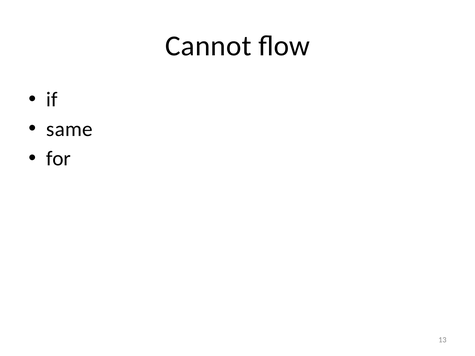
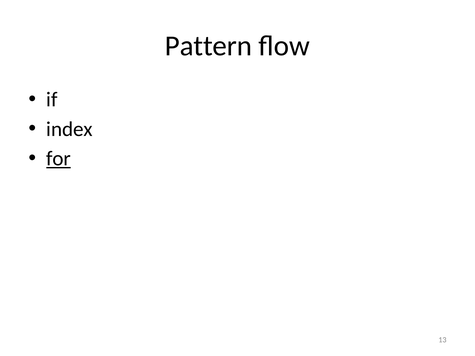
Cannot: Cannot -> Pattern (209, 46)
same: same -> index (70, 129)
for underline: none -> present (59, 159)
